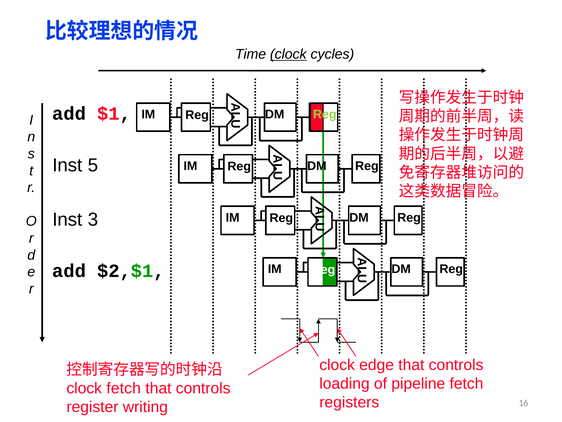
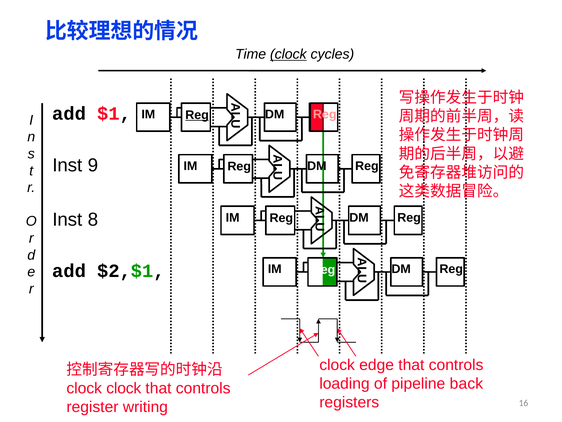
Reg underline: none -> present (197, 115)
Reg colour: light green -> pink (325, 114)
5: 5 -> 9 (93, 165)
3: 3 -> 8 (93, 219)
pipeline fetch: fetch -> back (466, 383)
clock fetch: fetch -> clock (124, 388)
